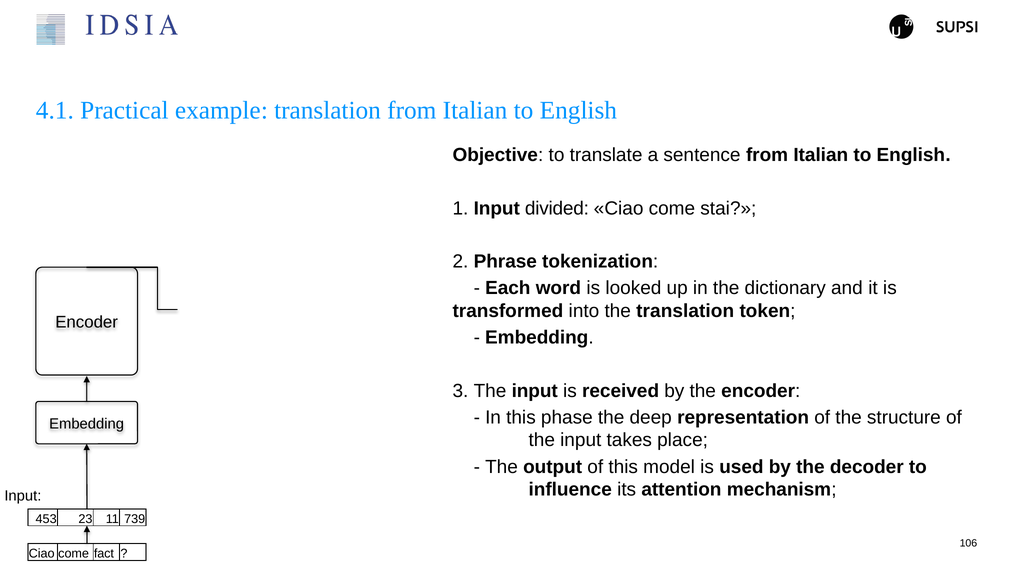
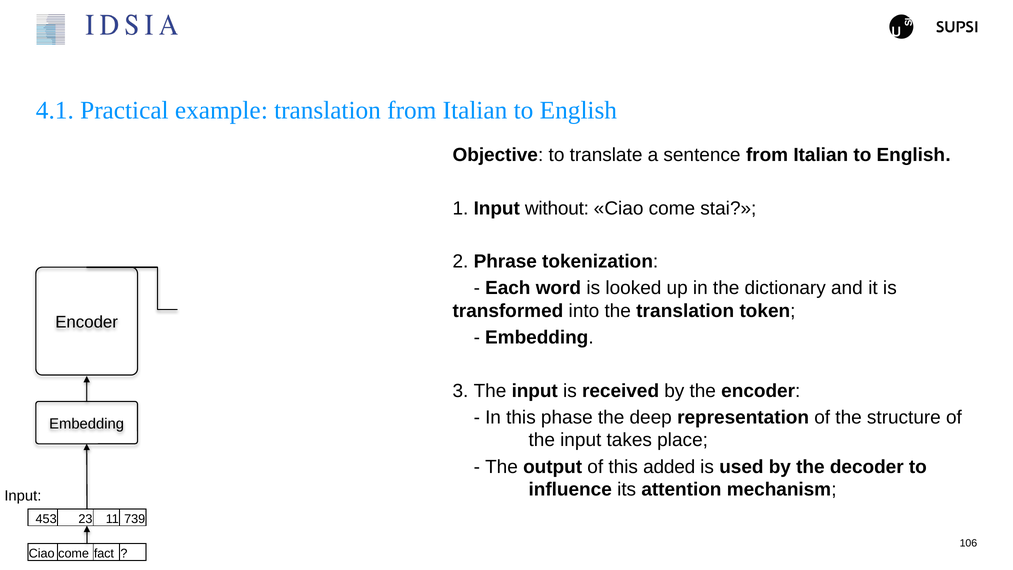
divided: divided -> without (557, 208)
model: model -> added (669, 467)
